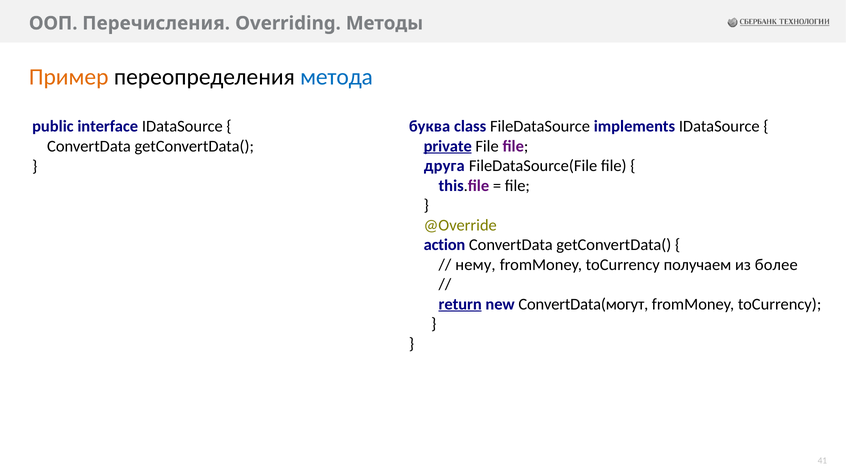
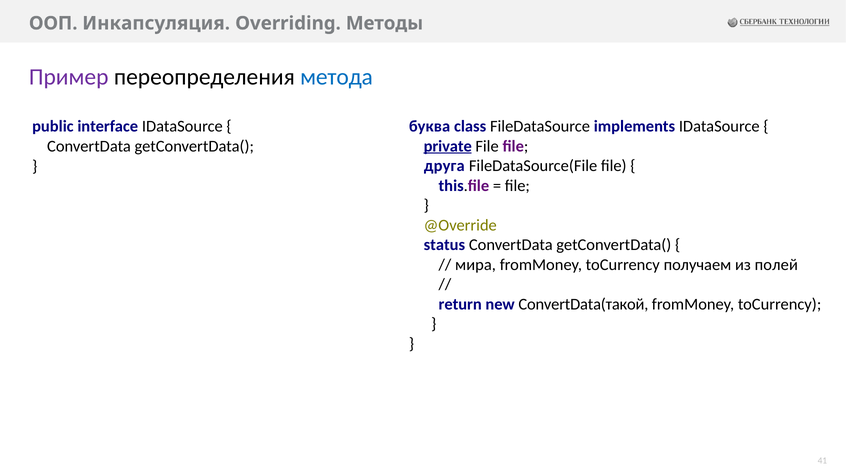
Перечисления: Перечисления -> Инкапсуляция (156, 23)
Пример colour: orange -> purple (69, 77)
action: action -> status (444, 245)
нему: нему -> мира (476, 265)
более: более -> полей (776, 265)
return underline: present -> none (460, 304)
ConvertData(могут: ConvertData(могут -> ConvertData(такой (583, 304)
